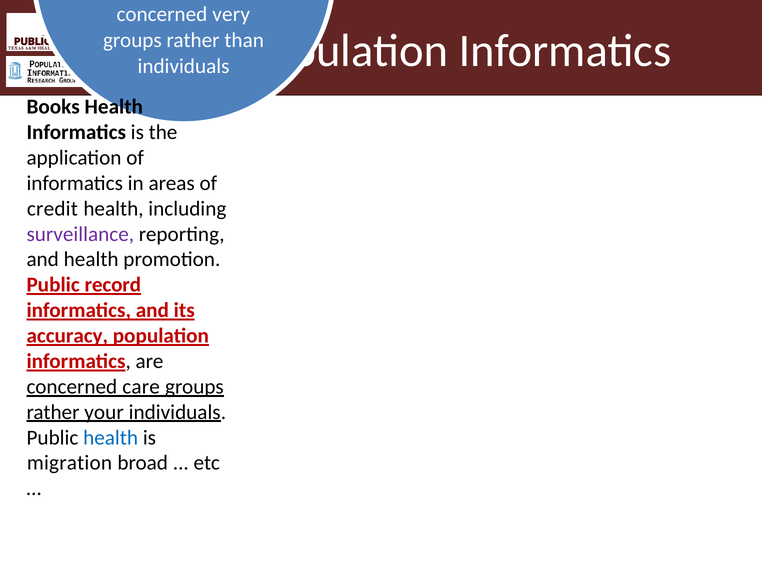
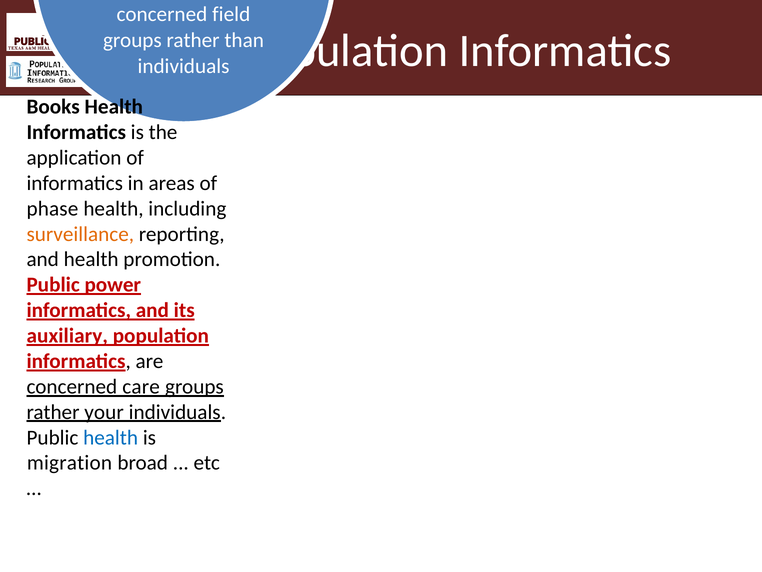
very: very -> field (231, 14)
credit: credit -> phase (52, 208)
surveillance colour: purple -> orange (80, 234)
record: record -> power (113, 285)
accuracy: accuracy -> auxiliary (67, 335)
